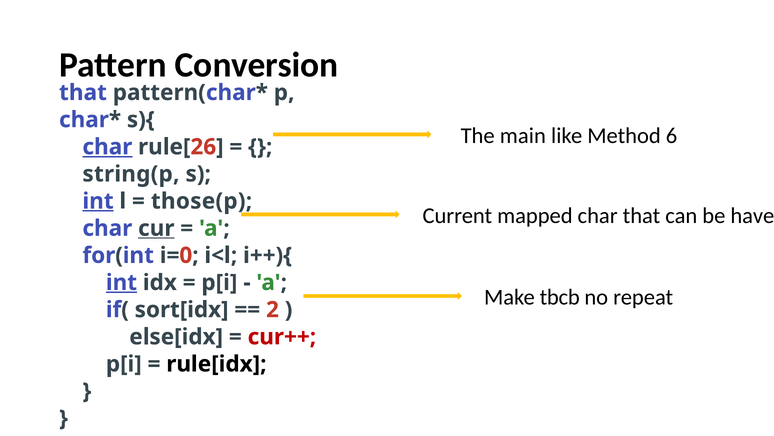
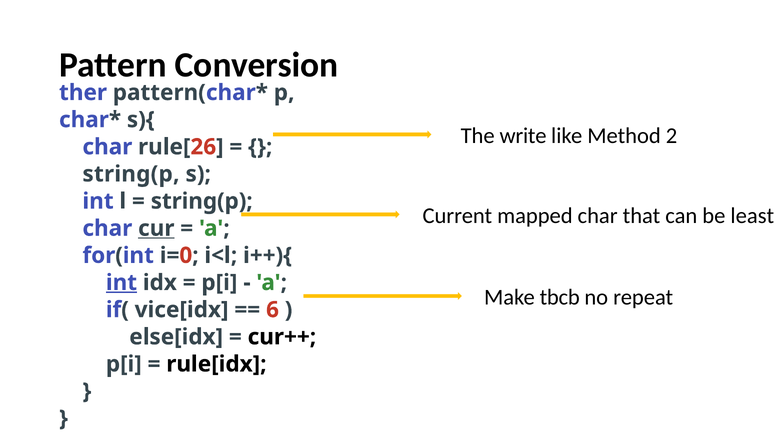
that: that -> ther (83, 92)
main: main -> write (523, 136)
6: 6 -> 2 (672, 136)
char underline: present -> none (107, 147)
int underline: present -> none (98, 201)
those(p: those(p -> string(p (202, 201)
have: have -> least (752, 215)
sort[idx: sort[idx -> vice[idx (182, 309)
2: 2 -> 6 (273, 309)
cur++ colour: red -> black (282, 336)
